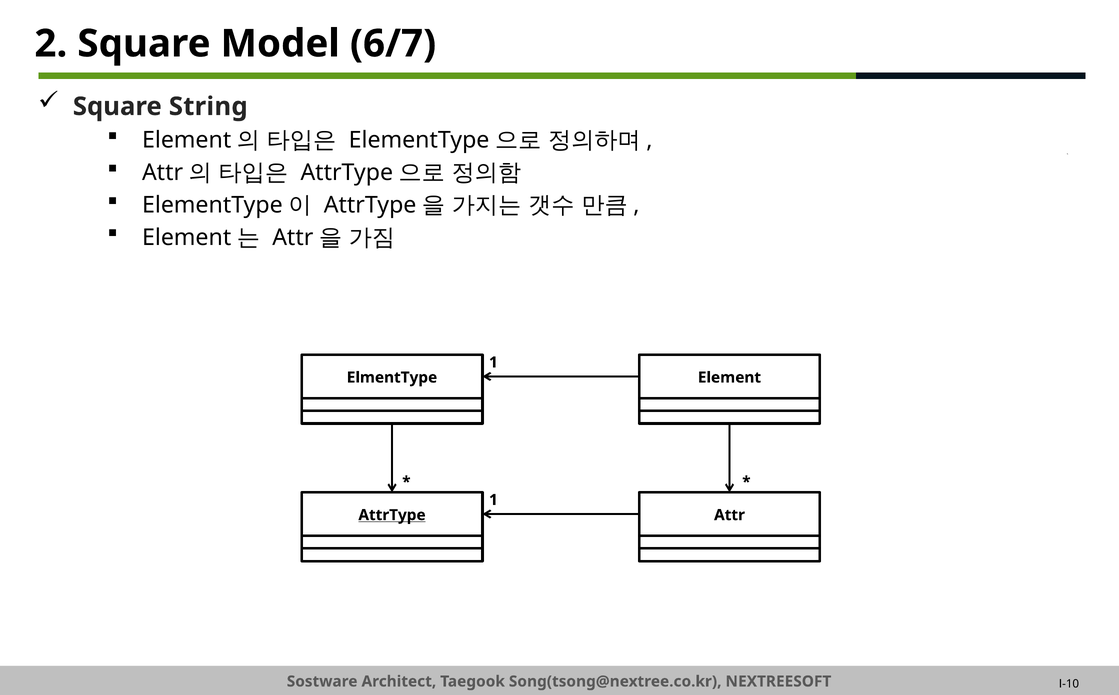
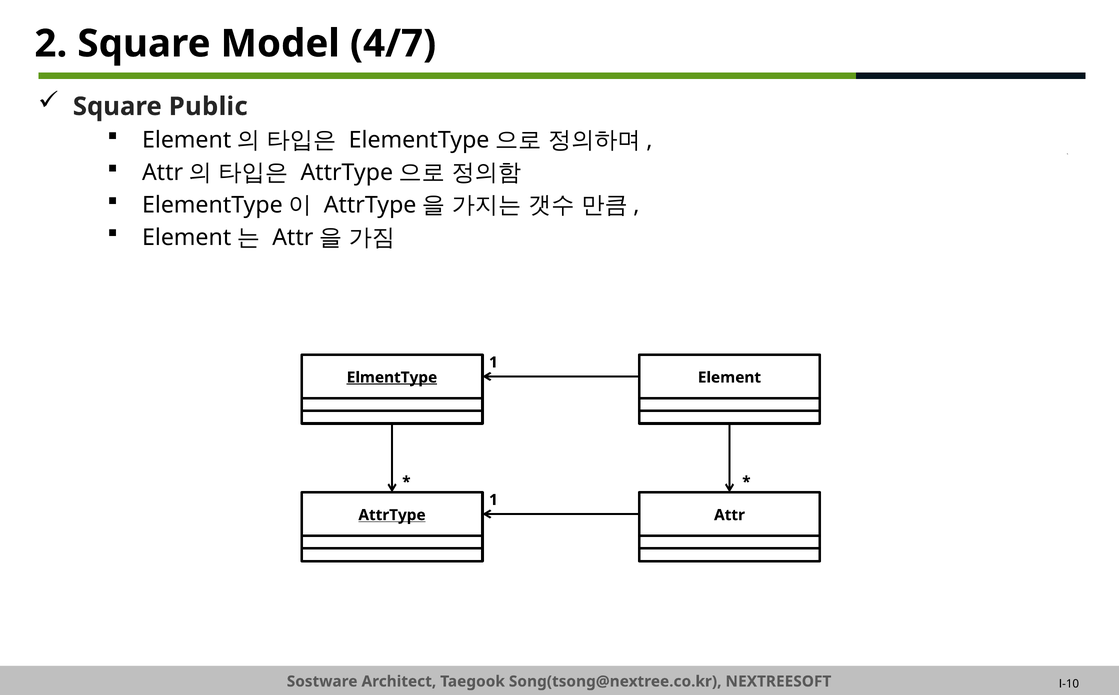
6/7: 6/7 -> 4/7 (393, 44)
String: String -> Public (208, 106)
ElmentType underline: none -> present (392, 377)
